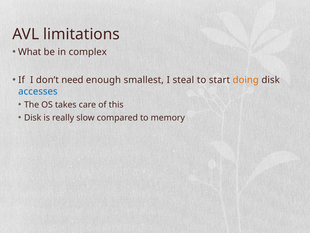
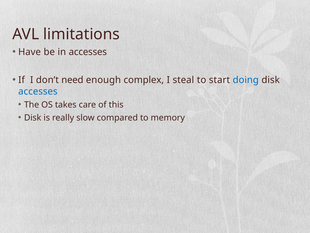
What: What -> Have (30, 52)
in complex: complex -> accesses (88, 52)
smallest: smallest -> complex (144, 80)
doing colour: orange -> blue (246, 80)
